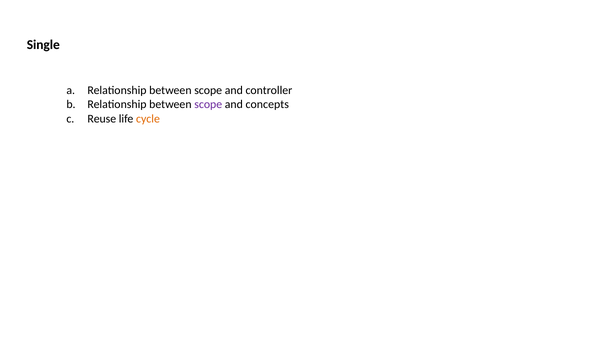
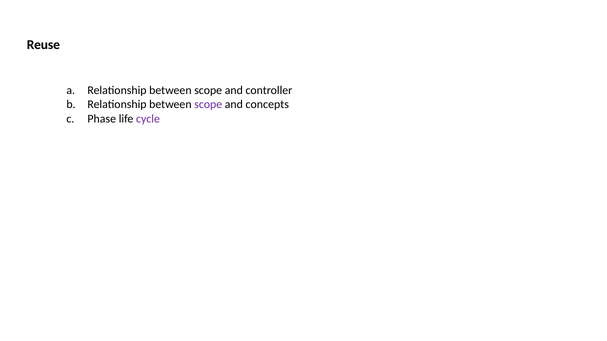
Single: Single -> Reuse (43, 45)
Reuse: Reuse -> Phase (102, 119)
cycle colour: orange -> purple (148, 119)
